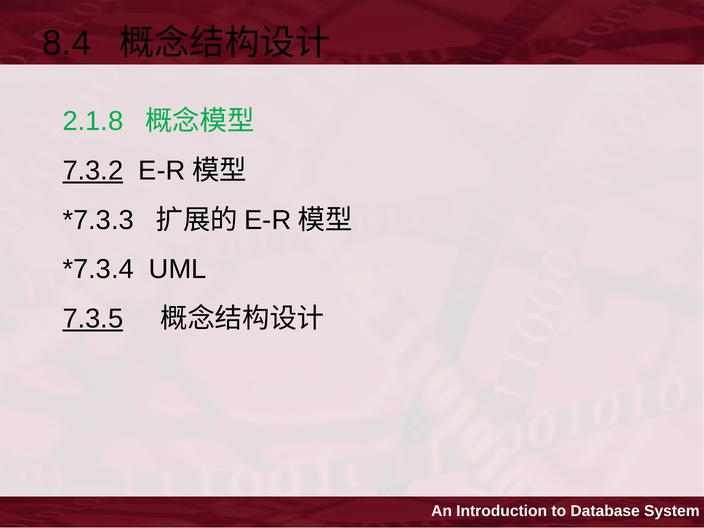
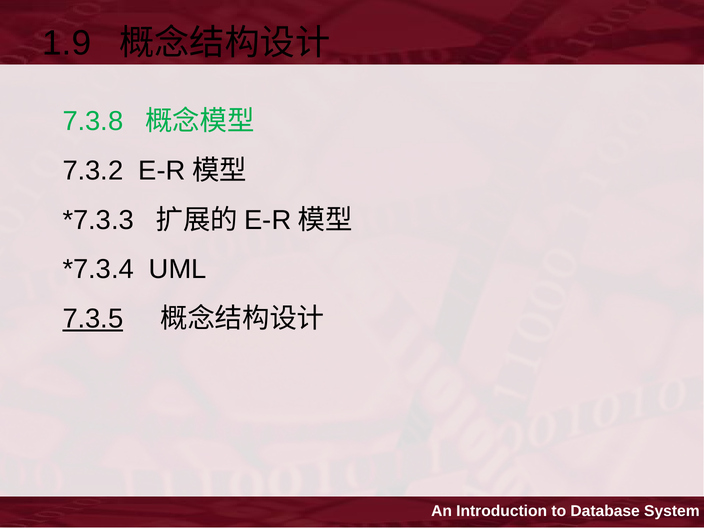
8.4: 8.4 -> 1.9 (67, 43)
2.1.8: 2.1.8 -> 7.3.8 (93, 121)
7.3.2 underline: present -> none (93, 171)
